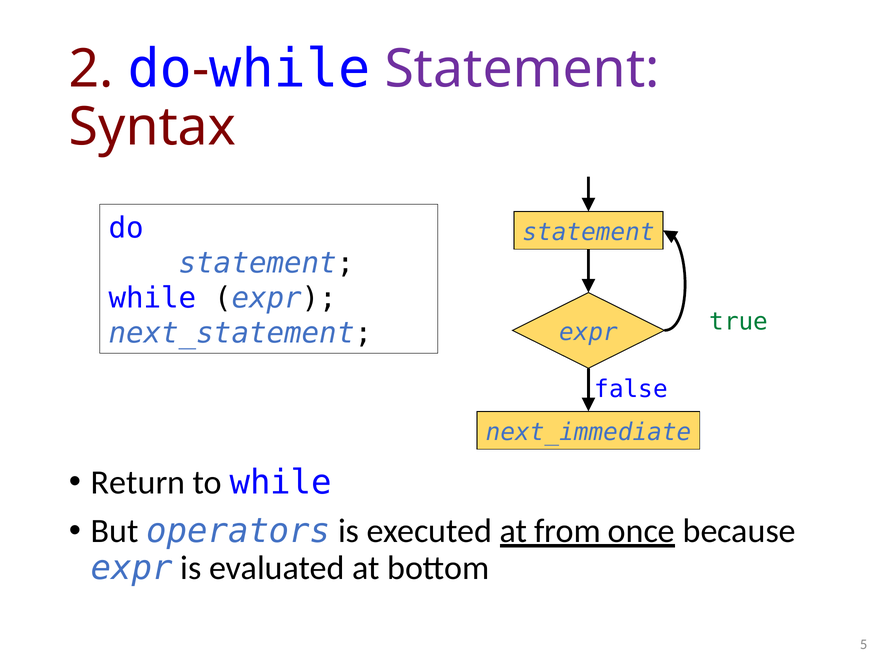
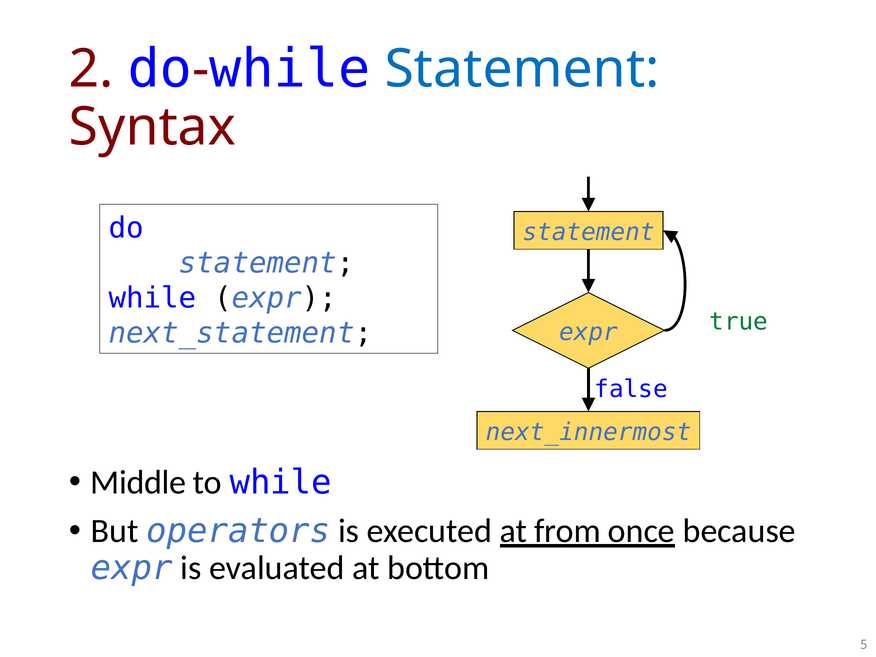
Statement colour: purple -> blue (522, 69)
next_immediate: next_immediate -> next_innermost (588, 432)
Return: Return -> Middle (138, 482)
